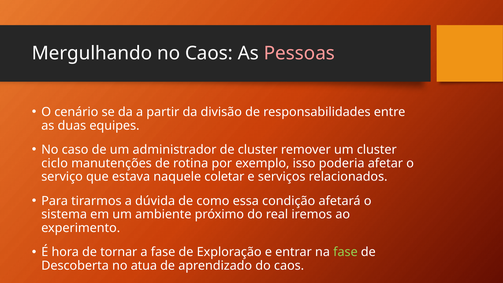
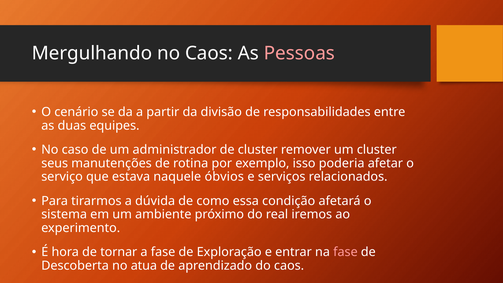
ciclo: ciclo -> seus (55, 163)
coletar: coletar -> óbvios (224, 177)
fase colour: light green -> pink (345, 252)
